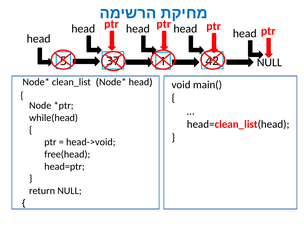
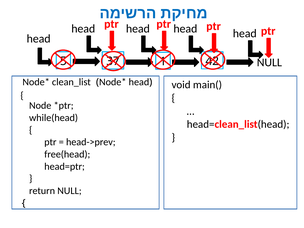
head->void: head->void -> head->prev (91, 142)
